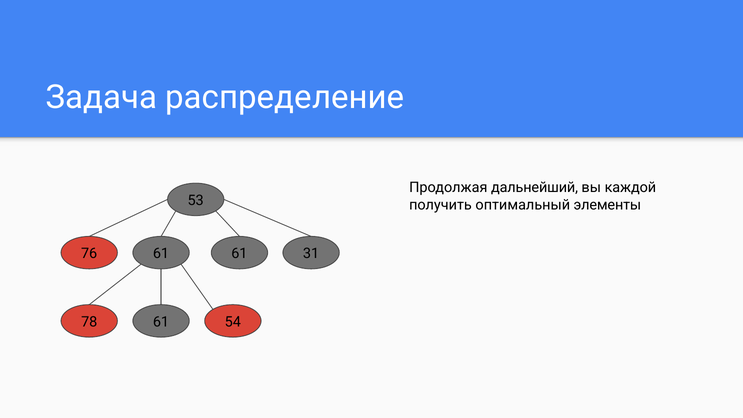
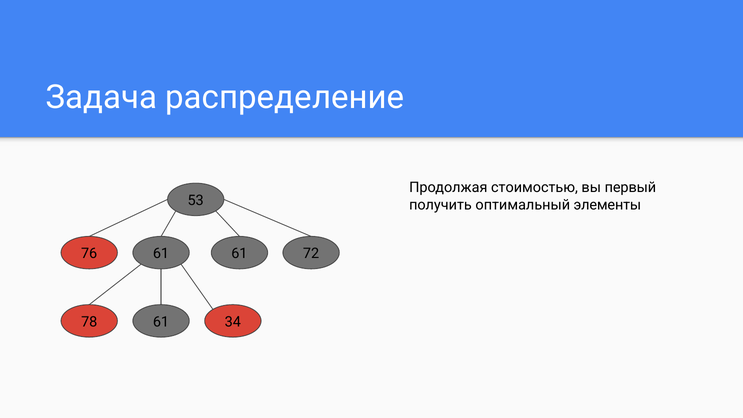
дальнейший: дальнейший -> стоимостью (534, 188)
каждой: каждой -> первый (630, 188)
31: 31 -> 72 (311, 254)
54: 54 -> 34 (233, 322)
